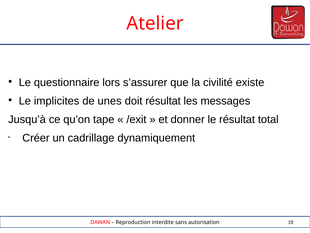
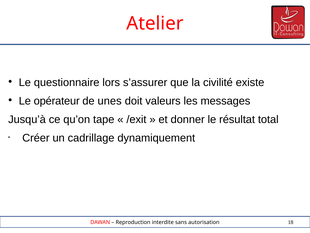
implicites: implicites -> opérateur (57, 101)
doit résultat: résultat -> valeurs (163, 101)
